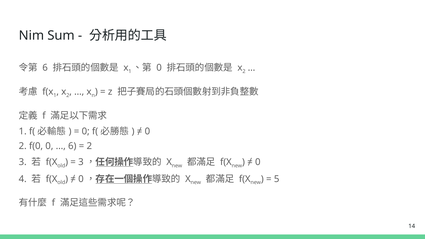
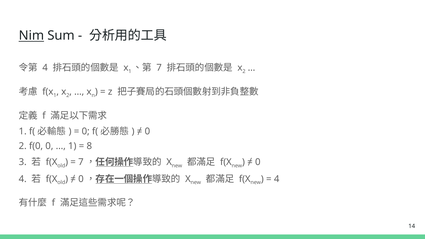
Nim underline: none -> present (31, 36)
6: 6 -> 4 (45, 68)
0: 0 -> 7 (159, 68)
6: 6 -> 1 (72, 146)
2: 2 -> 8 (89, 146)
3: 3 -> 7 (81, 162)
5: 5 -> 4 (277, 179)
